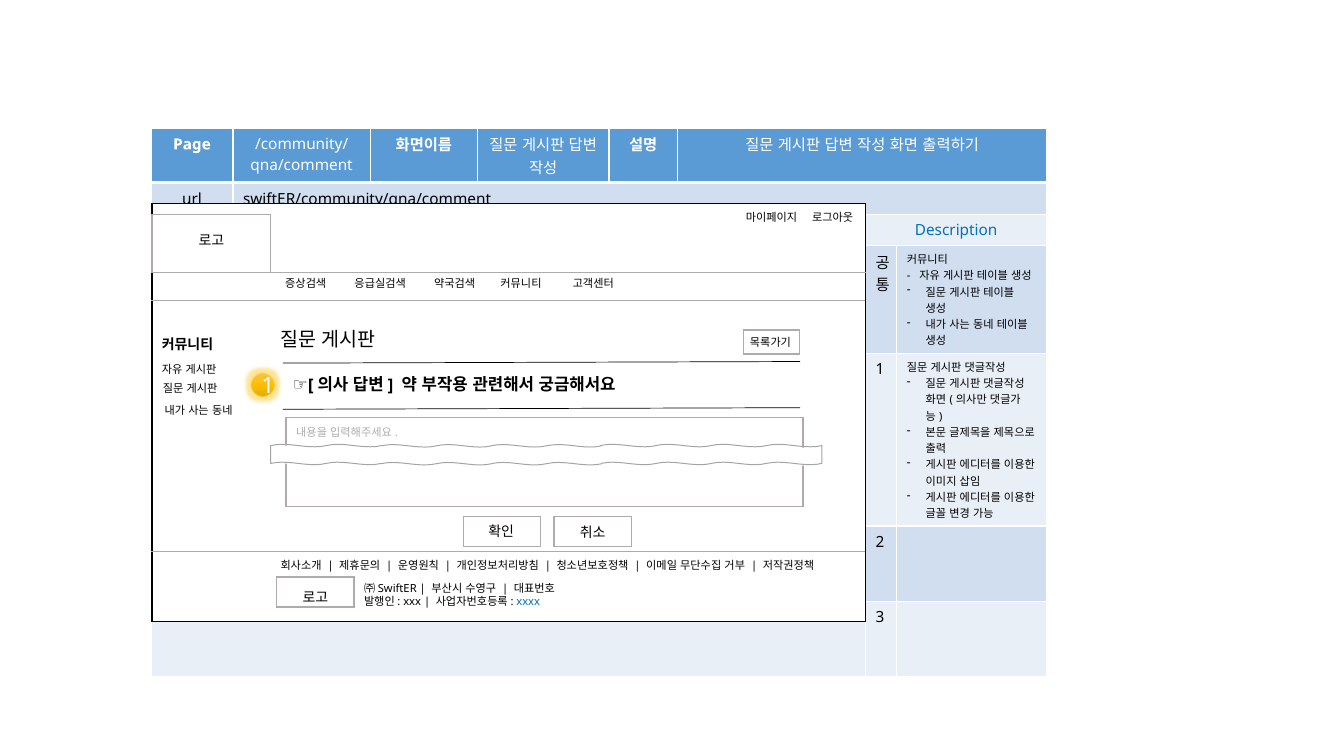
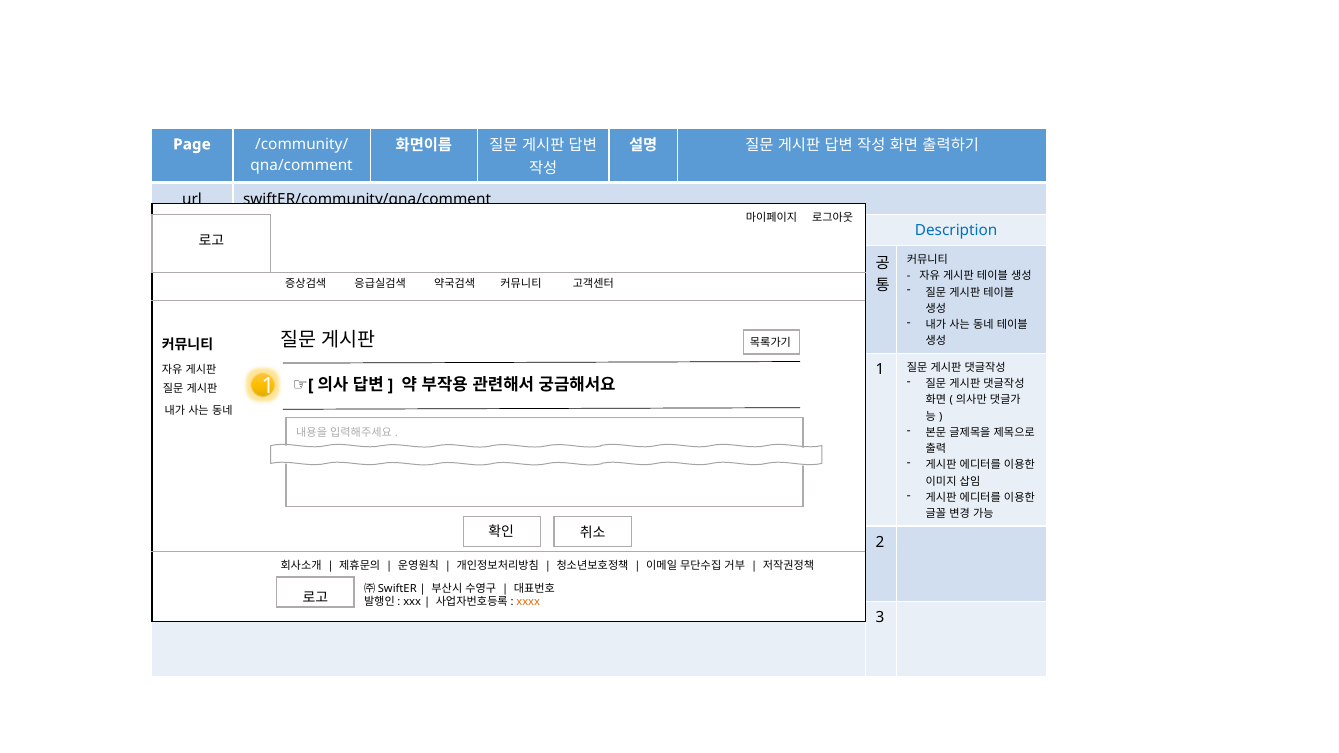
xxxx colour: blue -> orange (528, 602)
